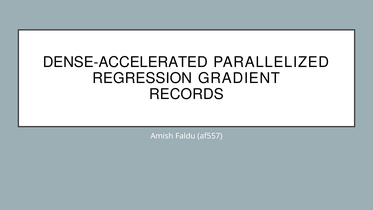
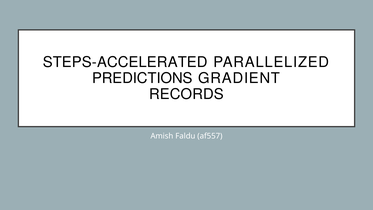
DENSE-ACCELERATED: DENSE-ACCELERATED -> STEPS-ACCELERATED (125, 62)
REGRESSION: REGRESSION -> PREDICTIONS (142, 78)
